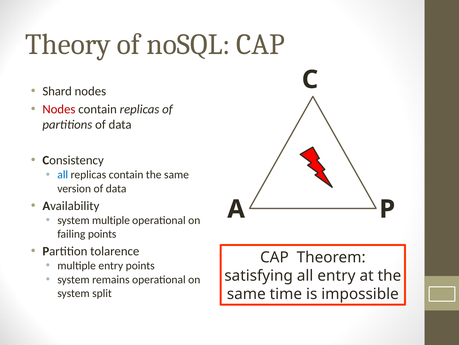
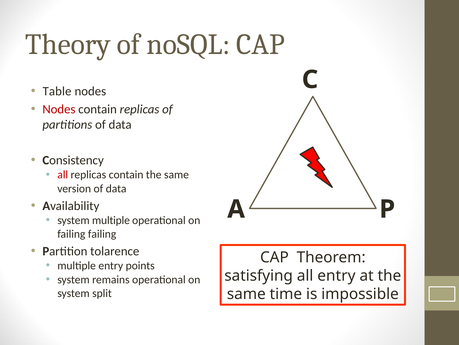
Shard: Shard -> Table (57, 91)
all colour: blue -> red (63, 174)
failing points: points -> failing (102, 234)
